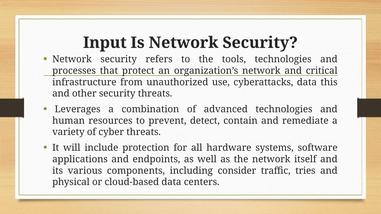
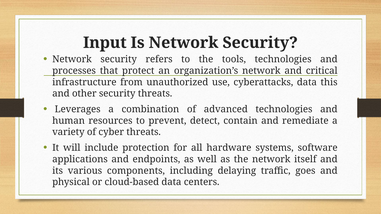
consider: consider -> delaying (237, 171)
tries: tries -> goes (305, 171)
